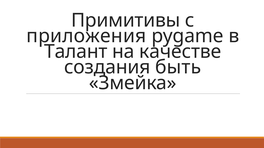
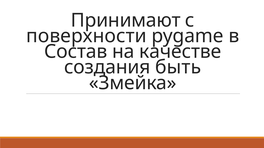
Примитивы: Примитивы -> Принимают (126, 20)
приложения: приложения -> поверхности (86, 36)
Талант: Талант -> Состав (76, 52)
